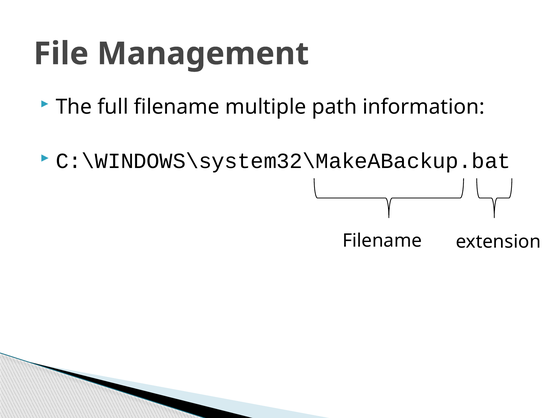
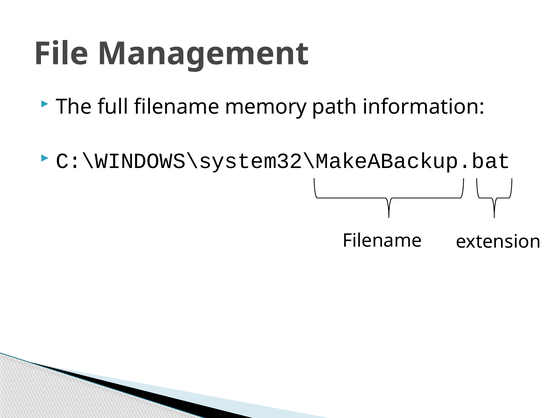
multiple: multiple -> memory (266, 107)
